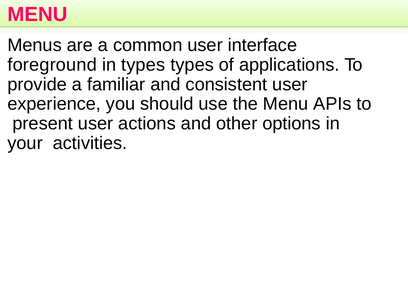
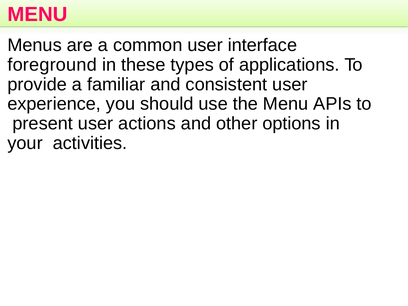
in types: types -> these (143, 65)
